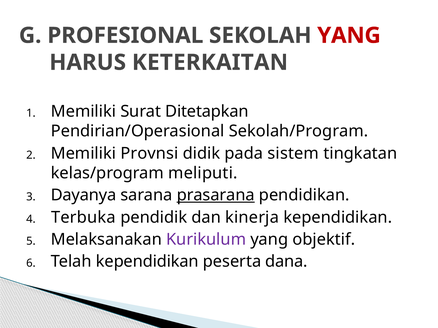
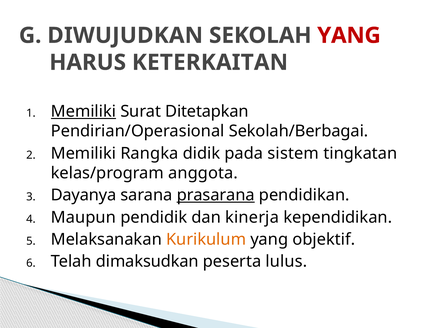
PROFESIONAL: PROFESIONAL -> DIWUJUDKAN (125, 36)
Memiliki underline: none -> present (83, 112)
Sekolah/Program: Sekolah/Program -> Sekolah/Berbagai (299, 131)
Provnsi: Provnsi -> Rangka (149, 154)
meliputi: meliputi -> anggota (203, 173)
Terbuka: Terbuka -> Maupun (83, 218)
Kurikulum colour: purple -> orange (206, 240)
Telah kependidikan: kependidikan -> dimaksudkan (147, 262)
dana: dana -> lulus (286, 262)
